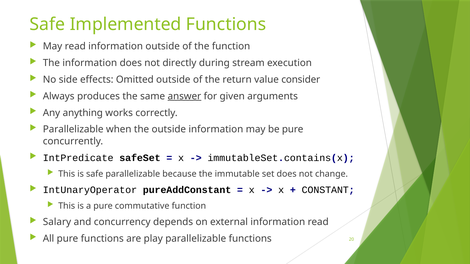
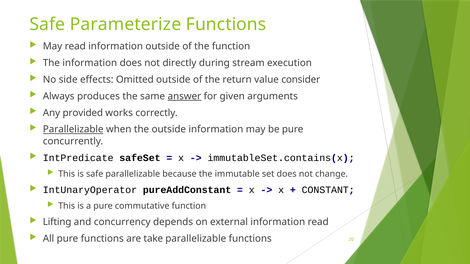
Implemented: Implemented -> Parameterize (126, 24)
anything: anything -> provided (83, 113)
Parallelizable underline: none -> present (73, 130)
Salary: Salary -> Lifting (57, 222)
play: play -> take (153, 239)
